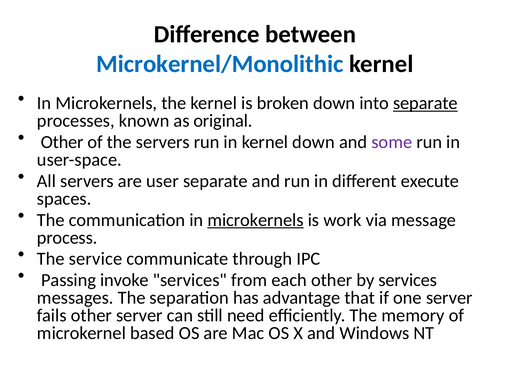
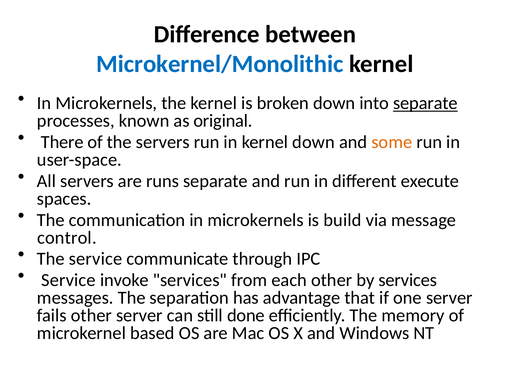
Other: Other -> There (62, 142)
some colour: purple -> orange (392, 142)
user: user -> runs (163, 181)
microkernels underline: present -> none (256, 220)
work: work -> build (342, 220)
process: process -> control (67, 238)
Passing: Passing -> Service (68, 280)
need: need -> done (246, 316)
